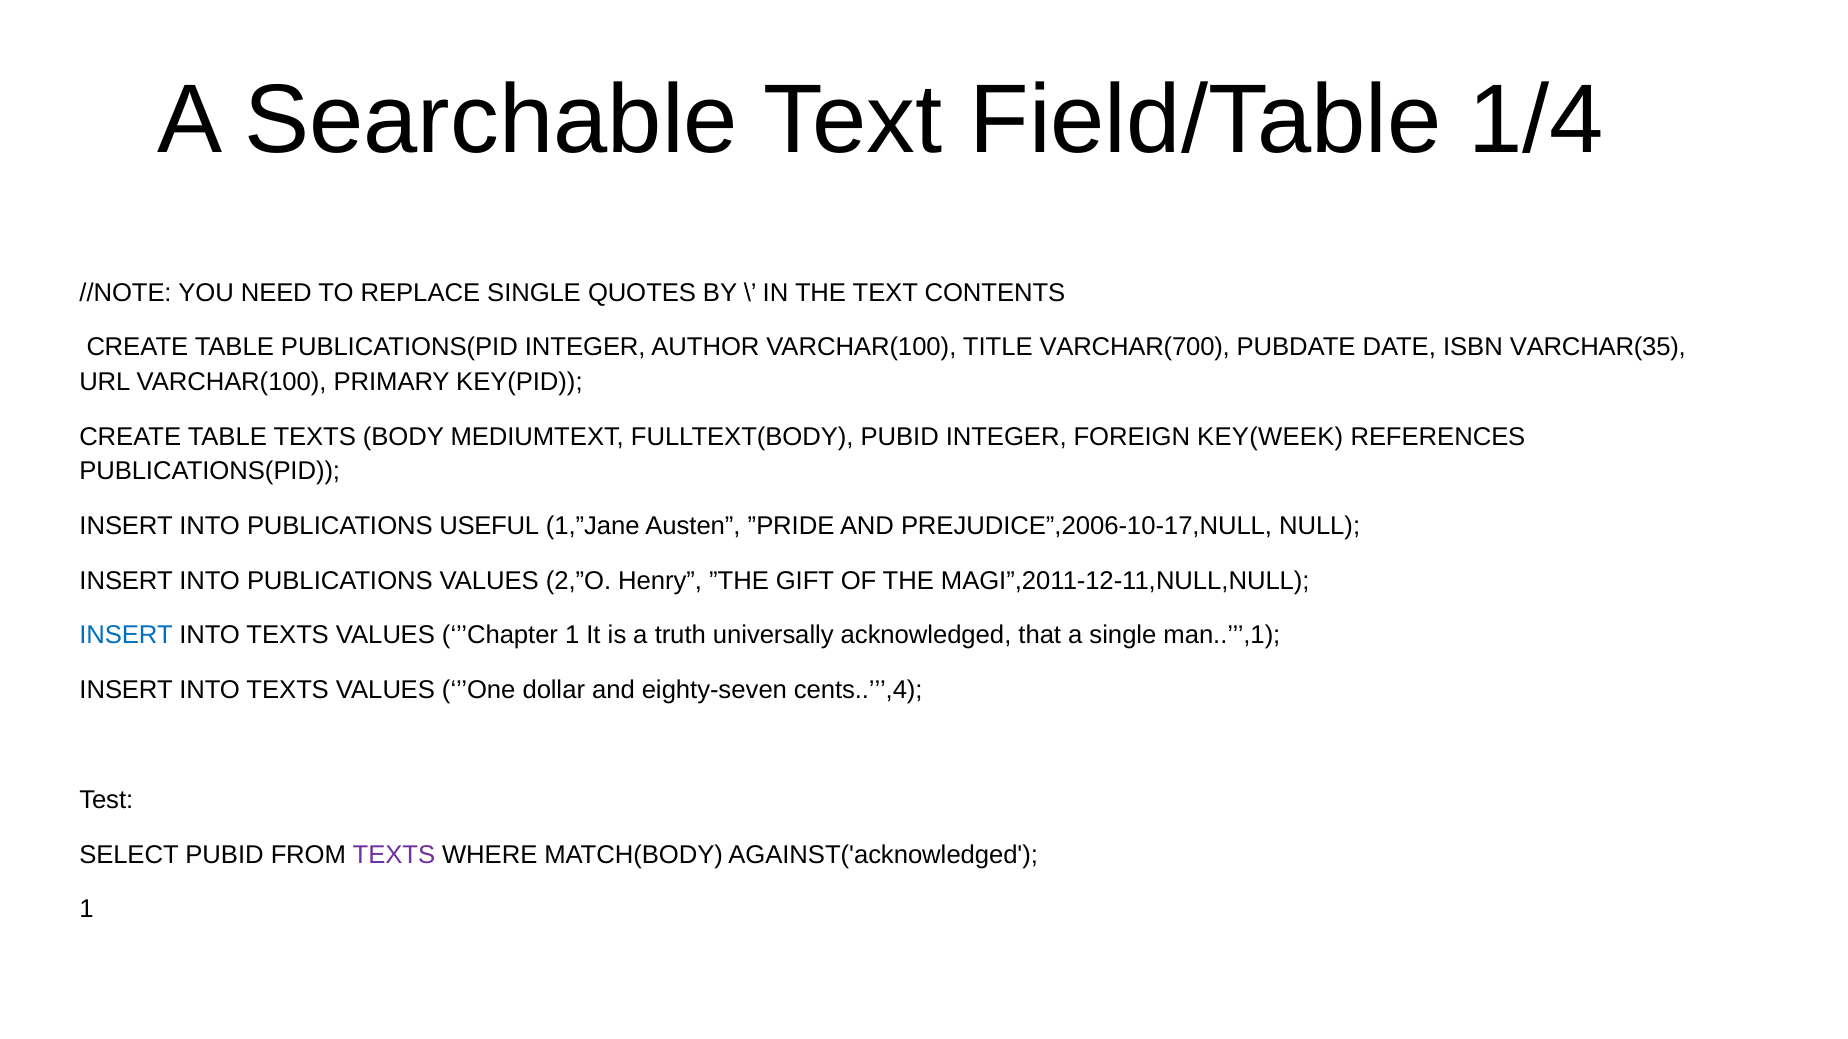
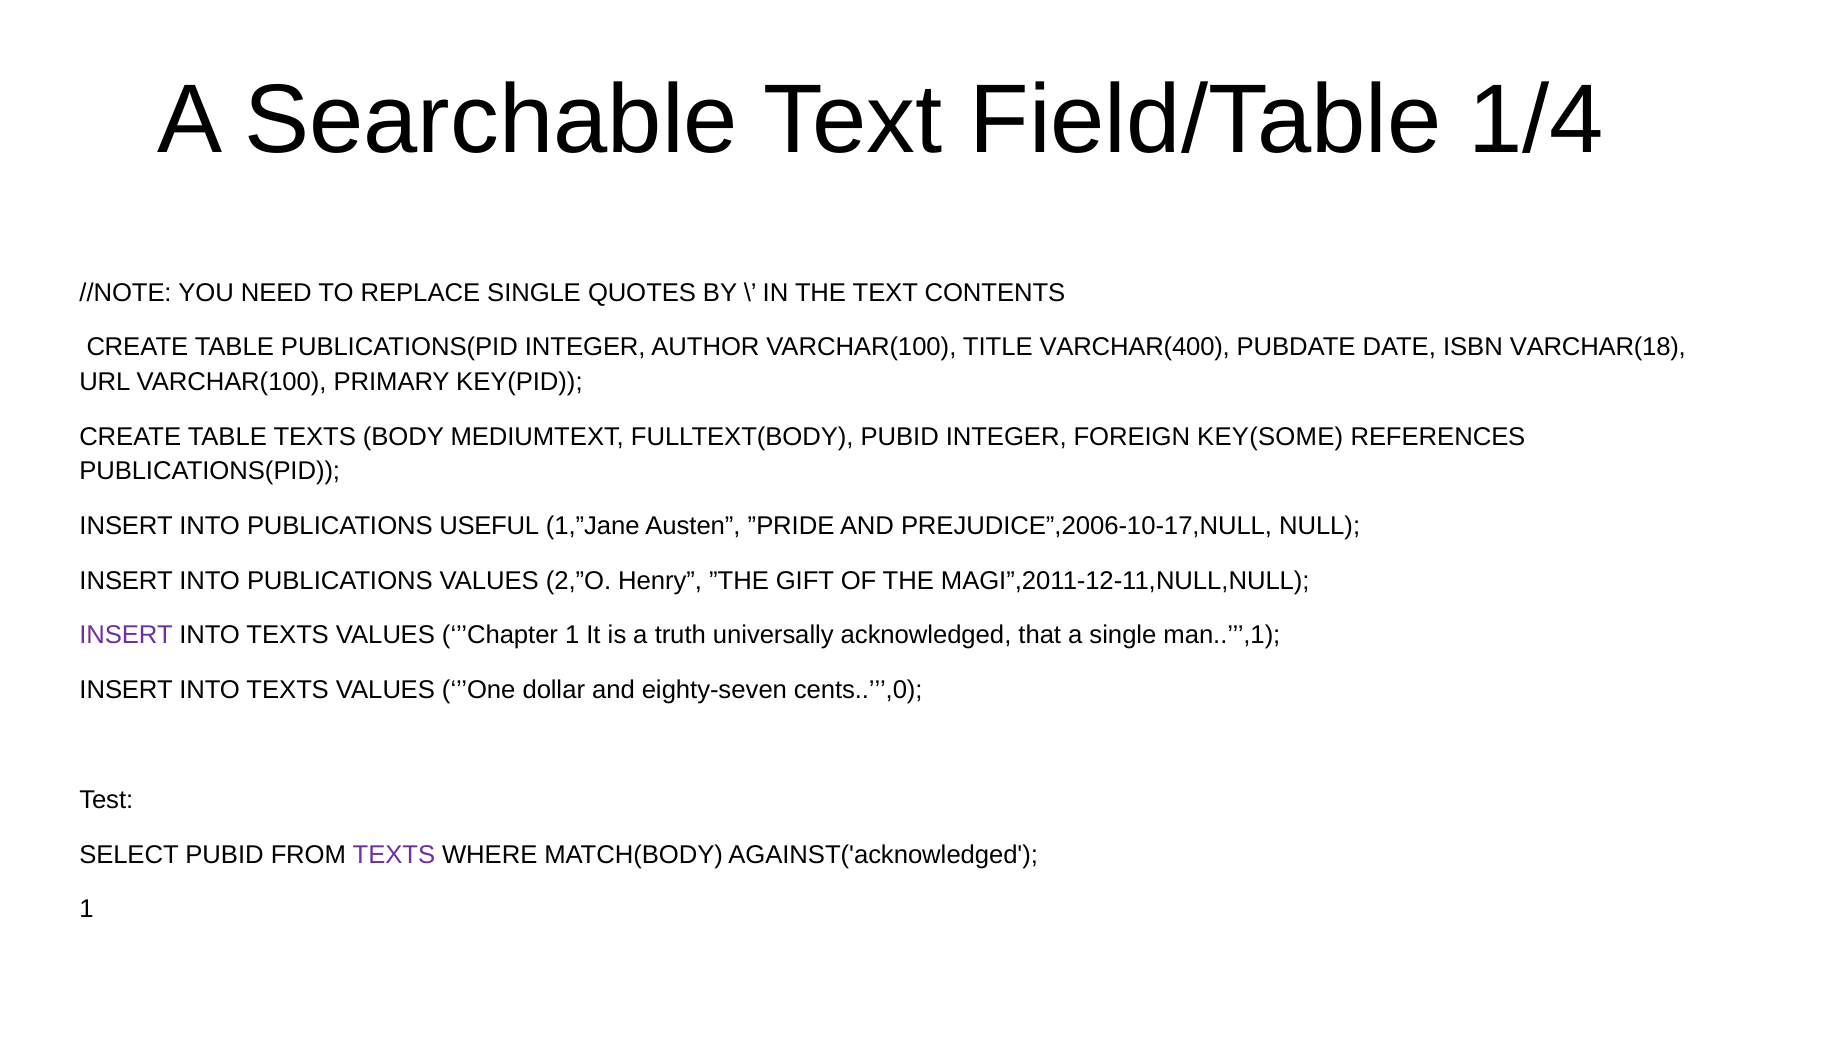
VARCHAR(700: VARCHAR(700 -> VARCHAR(400 (1135, 348)
VARCHAR(35: VARCHAR(35 -> VARCHAR(18 (1598, 348)
KEY(WEEK: KEY(WEEK -> KEY(SOME (1270, 437)
INSERT colour: blue -> purple (126, 636)
cents..’’’,4: cents..’’’,4 -> cents..’’’,0 (858, 691)
